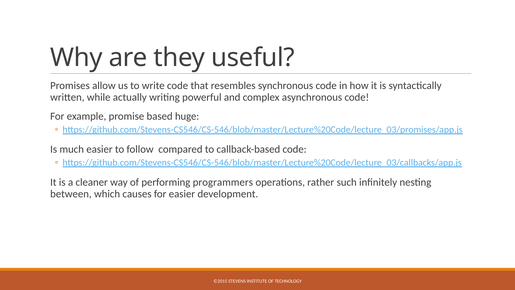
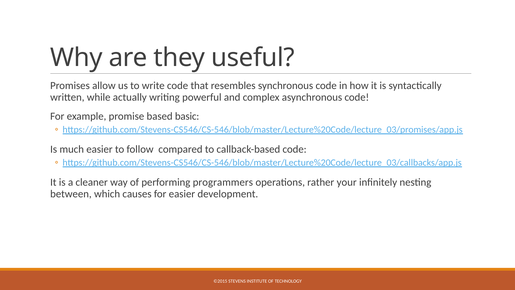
huge: huge -> basic (187, 116)
such: such -> your (347, 182)
